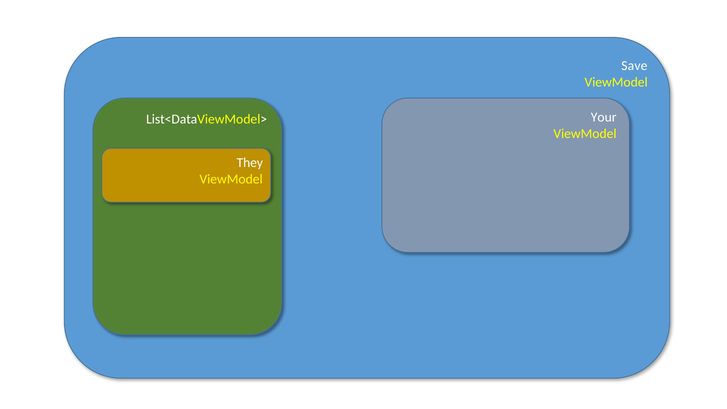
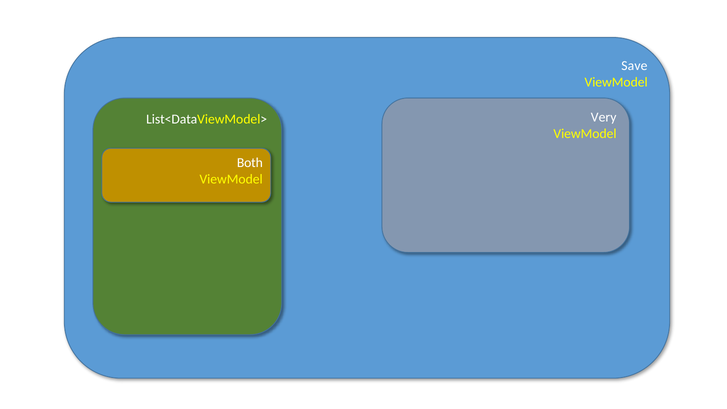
Your: Your -> Very (604, 117)
They: They -> Both (250, 163)
